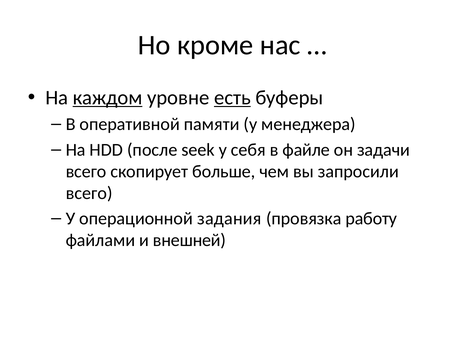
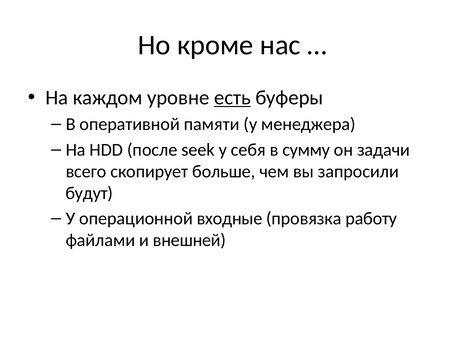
каждом underline: present -> none (108, 98)
файле: файле -> сумму (306, 150)
всего: всего -> будут (89, 193)
задания: задания -> входные (230, 218)
